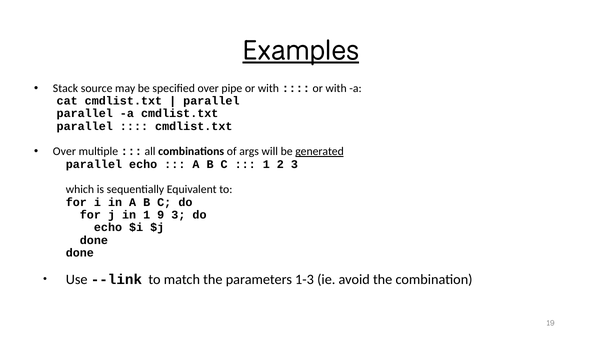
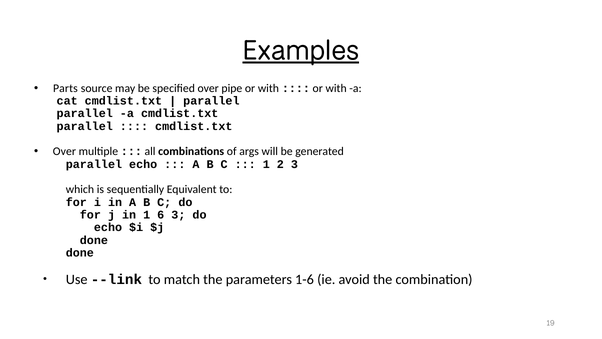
Stack: Stack -> Parts (65, 88)
generated underline: present -> none (320, 151)
9: 9 -> 6 (161, 215)
1-3: 1-3 -> 1-6 (305, 279)
